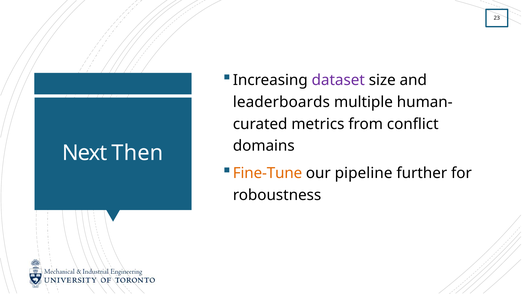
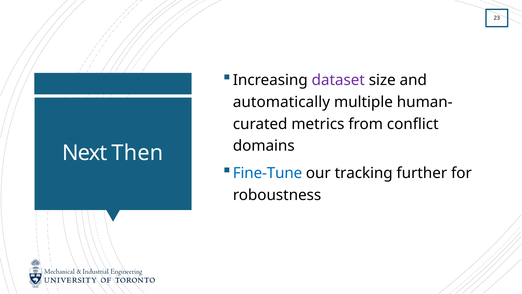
leaderboards: leaderboards -> automatically (281, 102)
Fine-Tune colour: orange -> blue (267, 173)
pipeline: pipeline -> tracking (364, 173)
